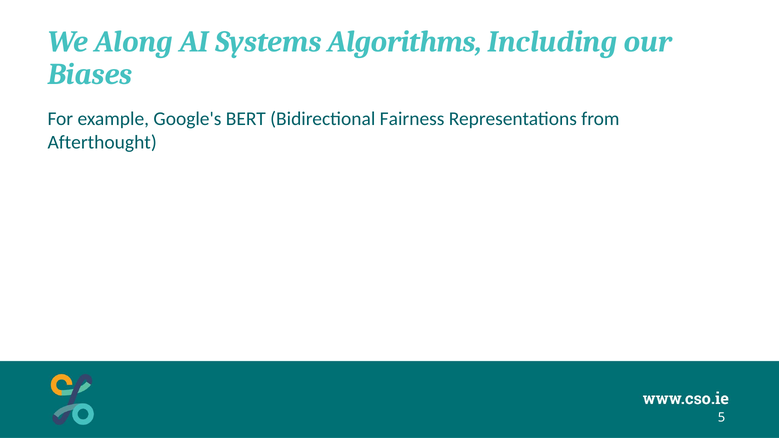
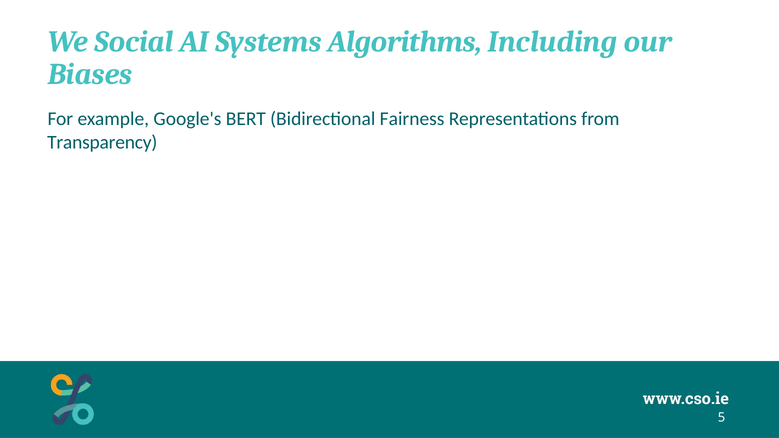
Along: Along -> Social (134, 42)
Afterthought: Afterthought -> Transparency (102, 142)
